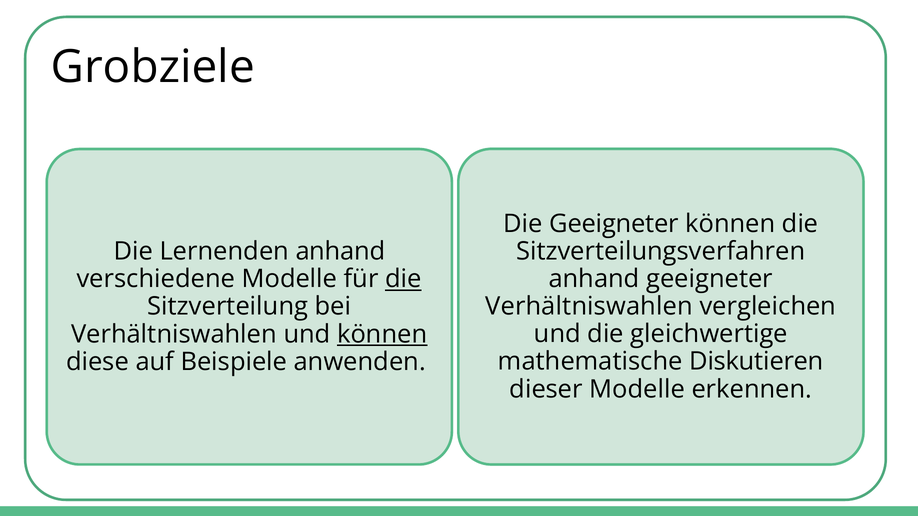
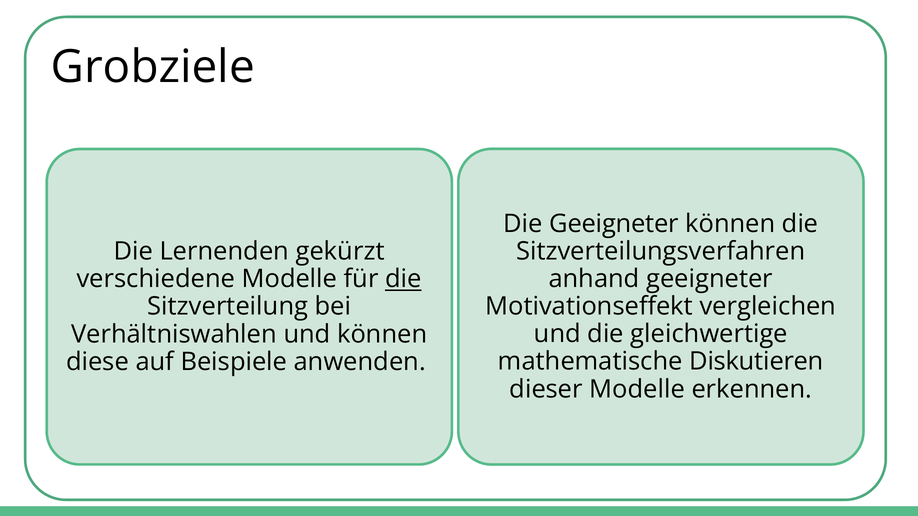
Lernenden anhand: anhand -> gekürzt (340, 252)
Verhältniswahlen: Verhältniswahlen -> Motivationseffekt (589, 307)
können underline: present -> none (382, 334)
